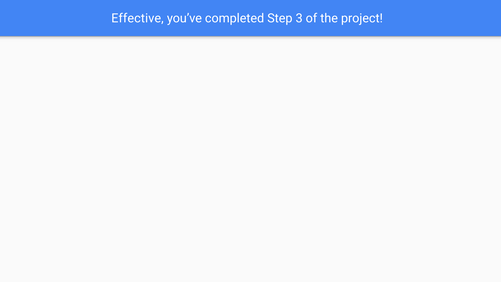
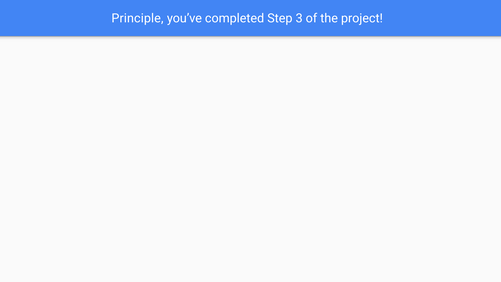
Effective: Effective -> Principle (137, 18)
